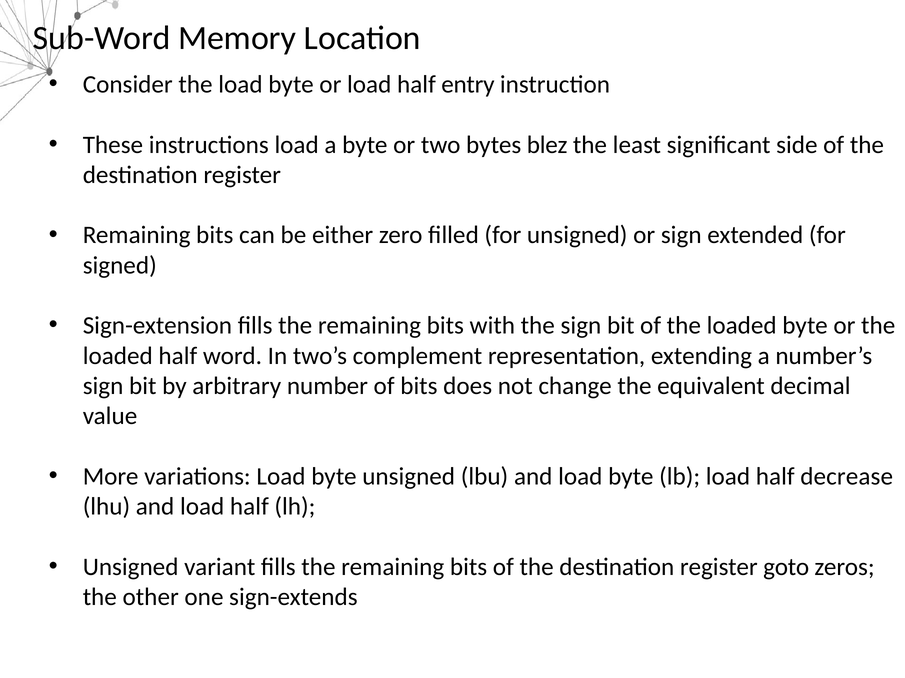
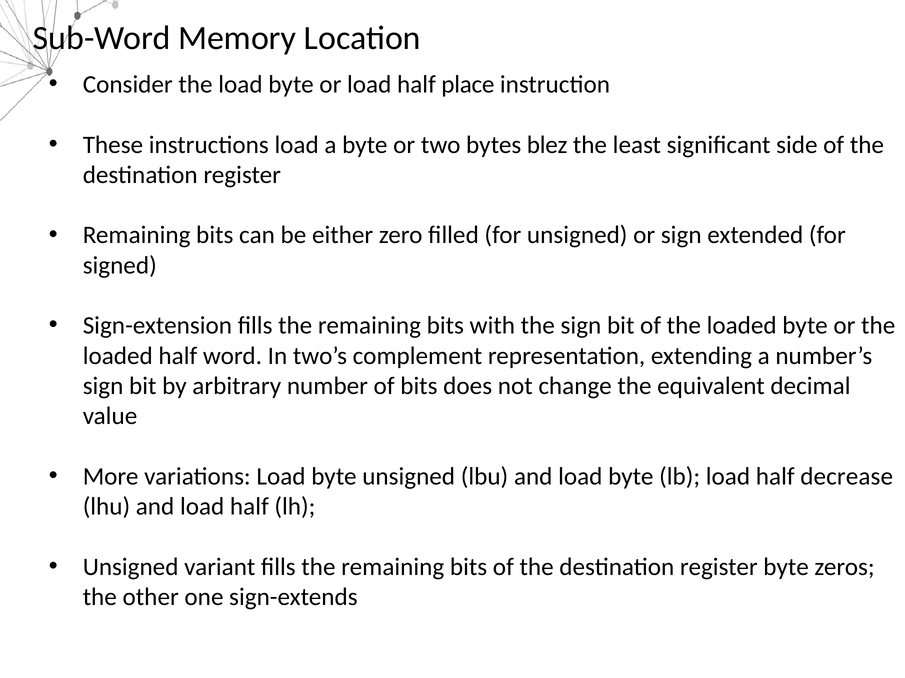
entry: entry -> place (468, 85)
register goto: goto -> byte (786, 567)
